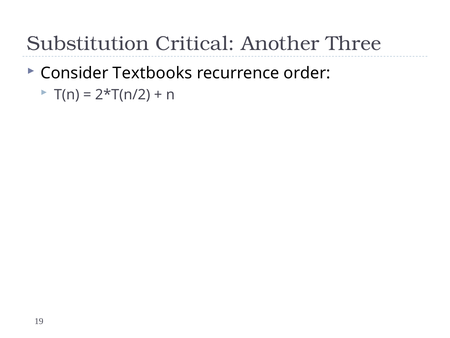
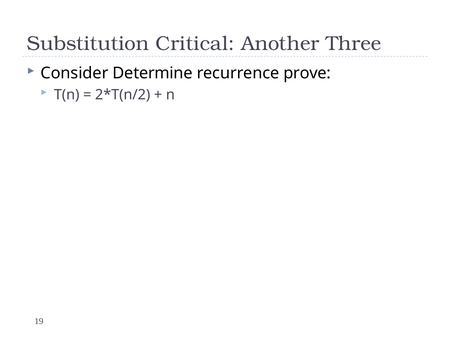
Textbooks: Textbooks -> Determine (153, 73)
order: order -> prove (307, 73)
